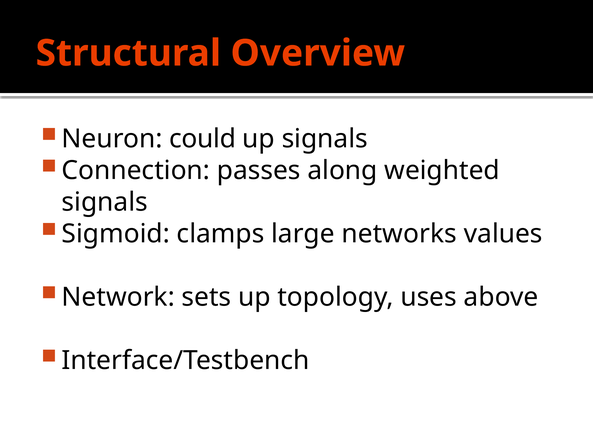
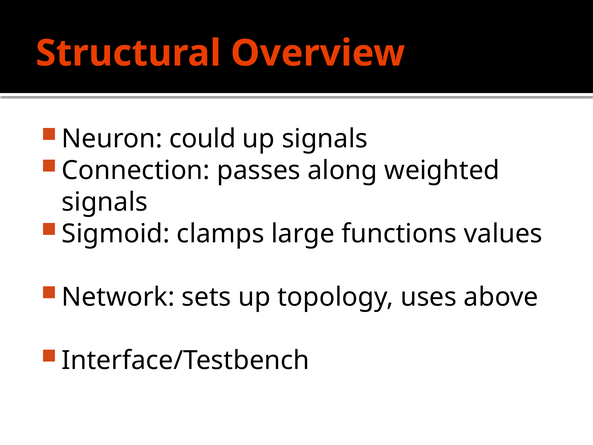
networks: networks -> functions (399, 234)
